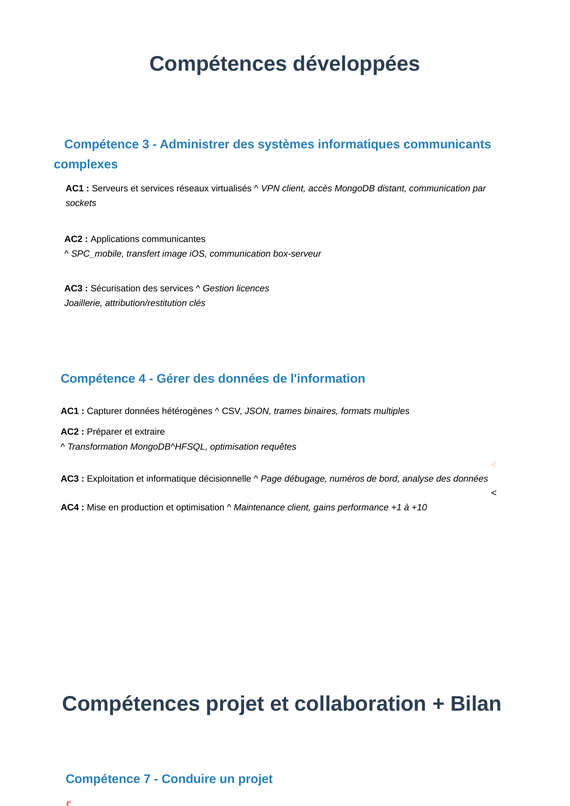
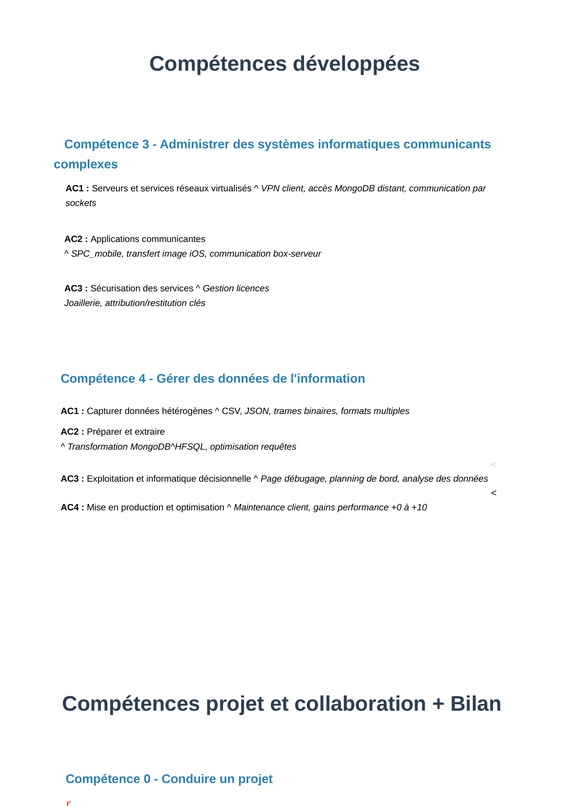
numéros: numéros -> planning (347, 479)
+1: +1 -> +0 (396, 508)
7: 7 -> 0 (147, 780)
